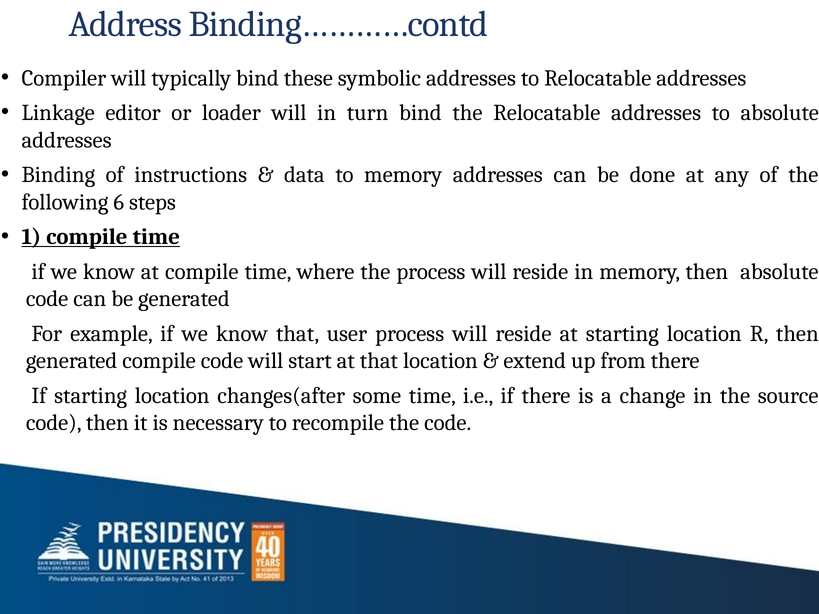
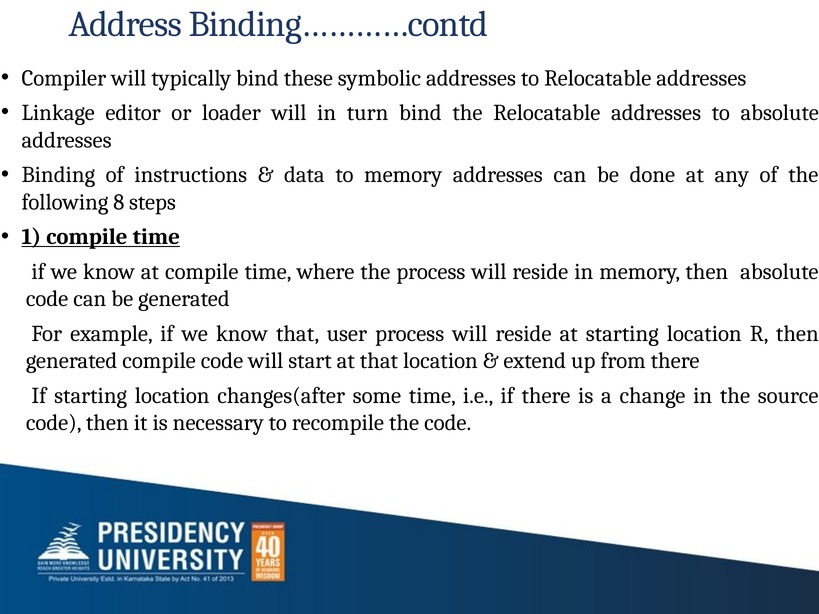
6: 6 -> 8 (119, 202)
